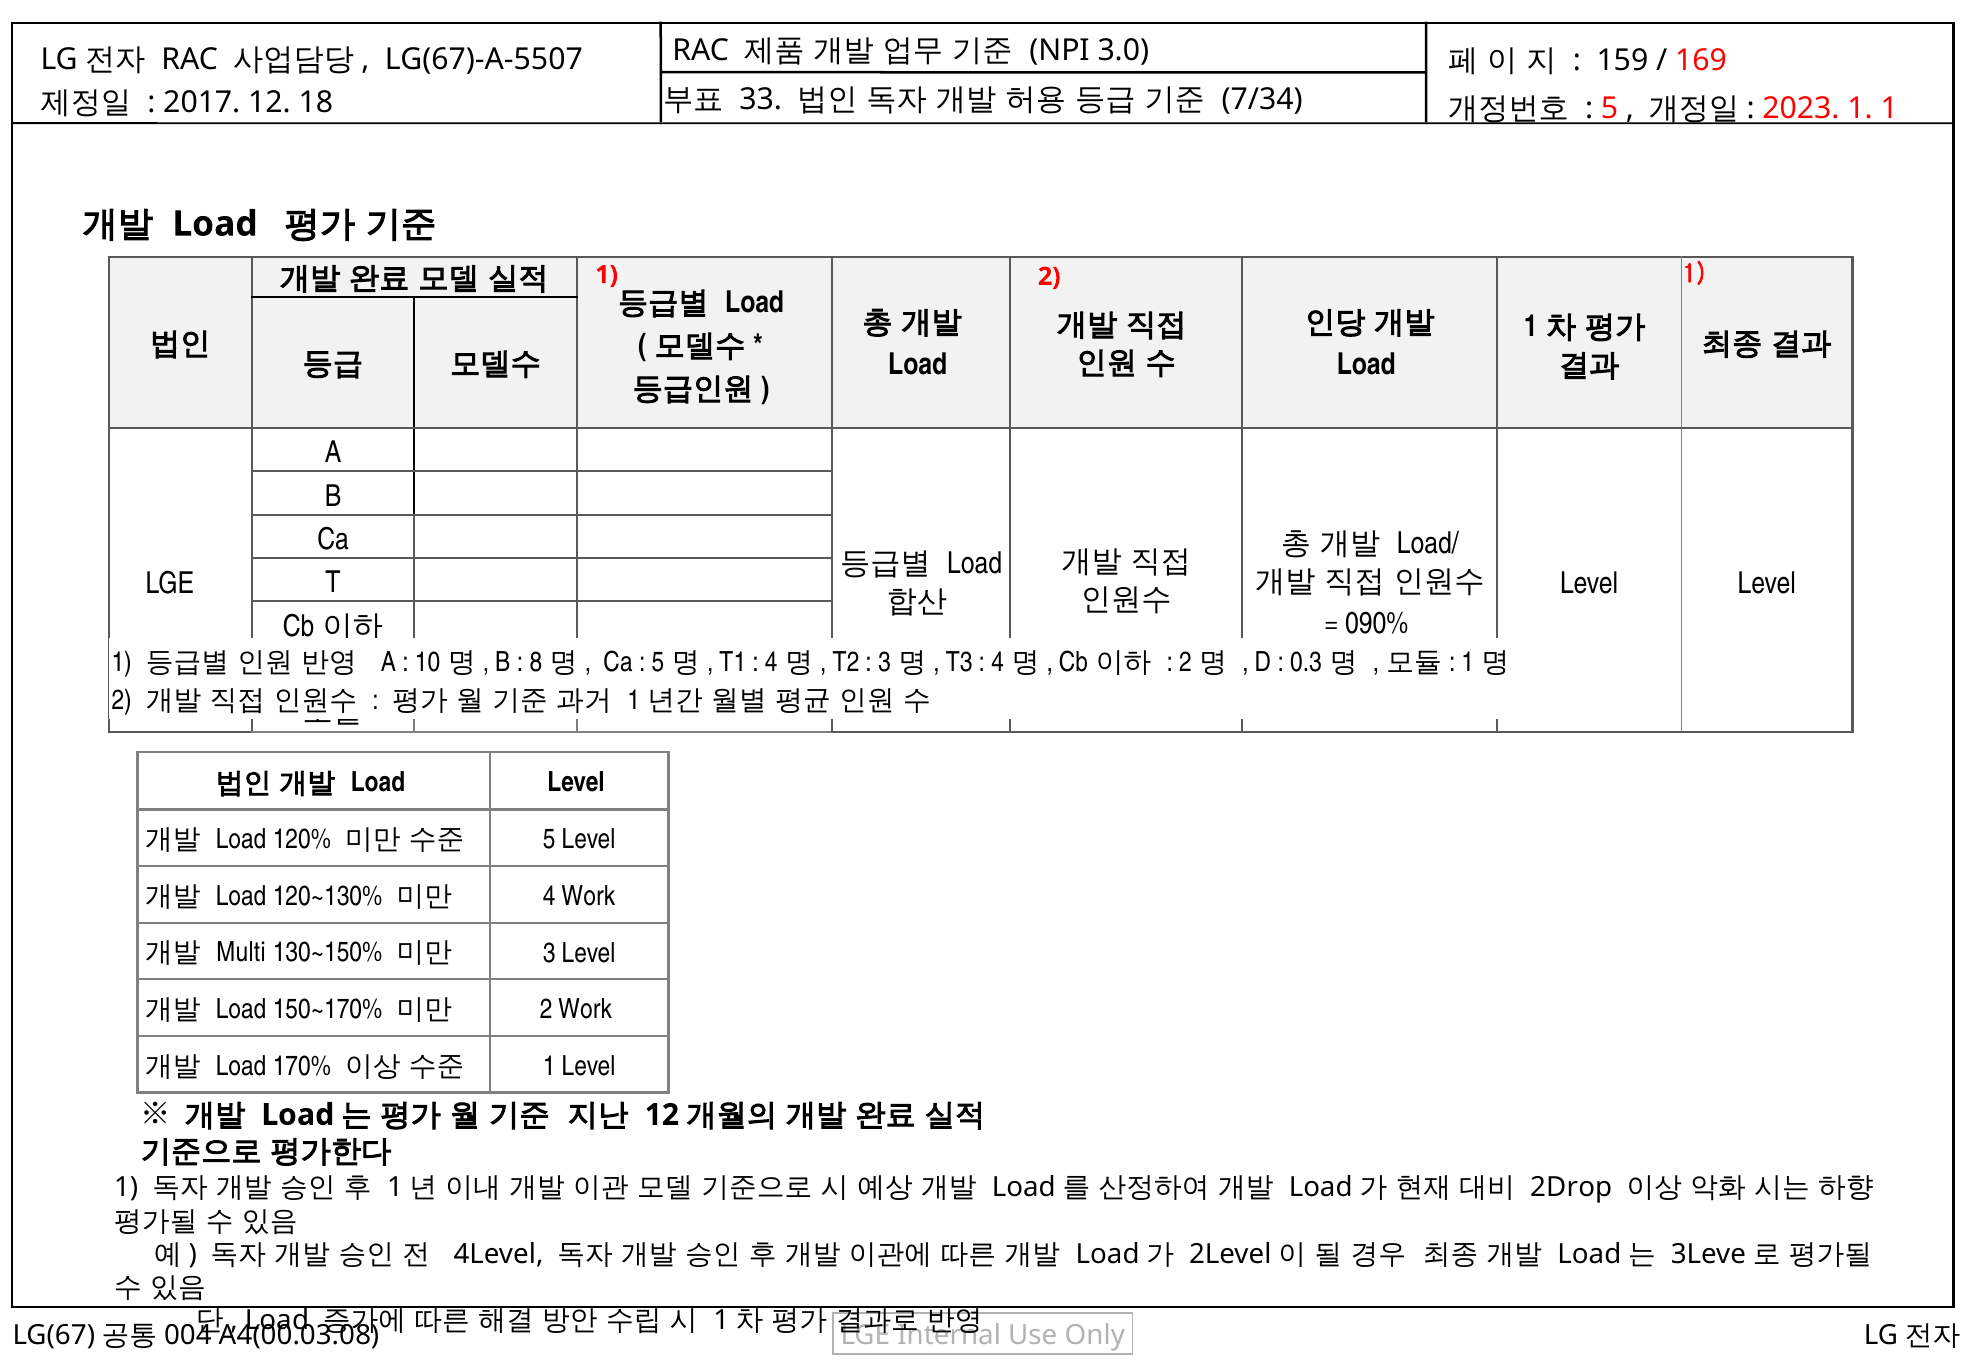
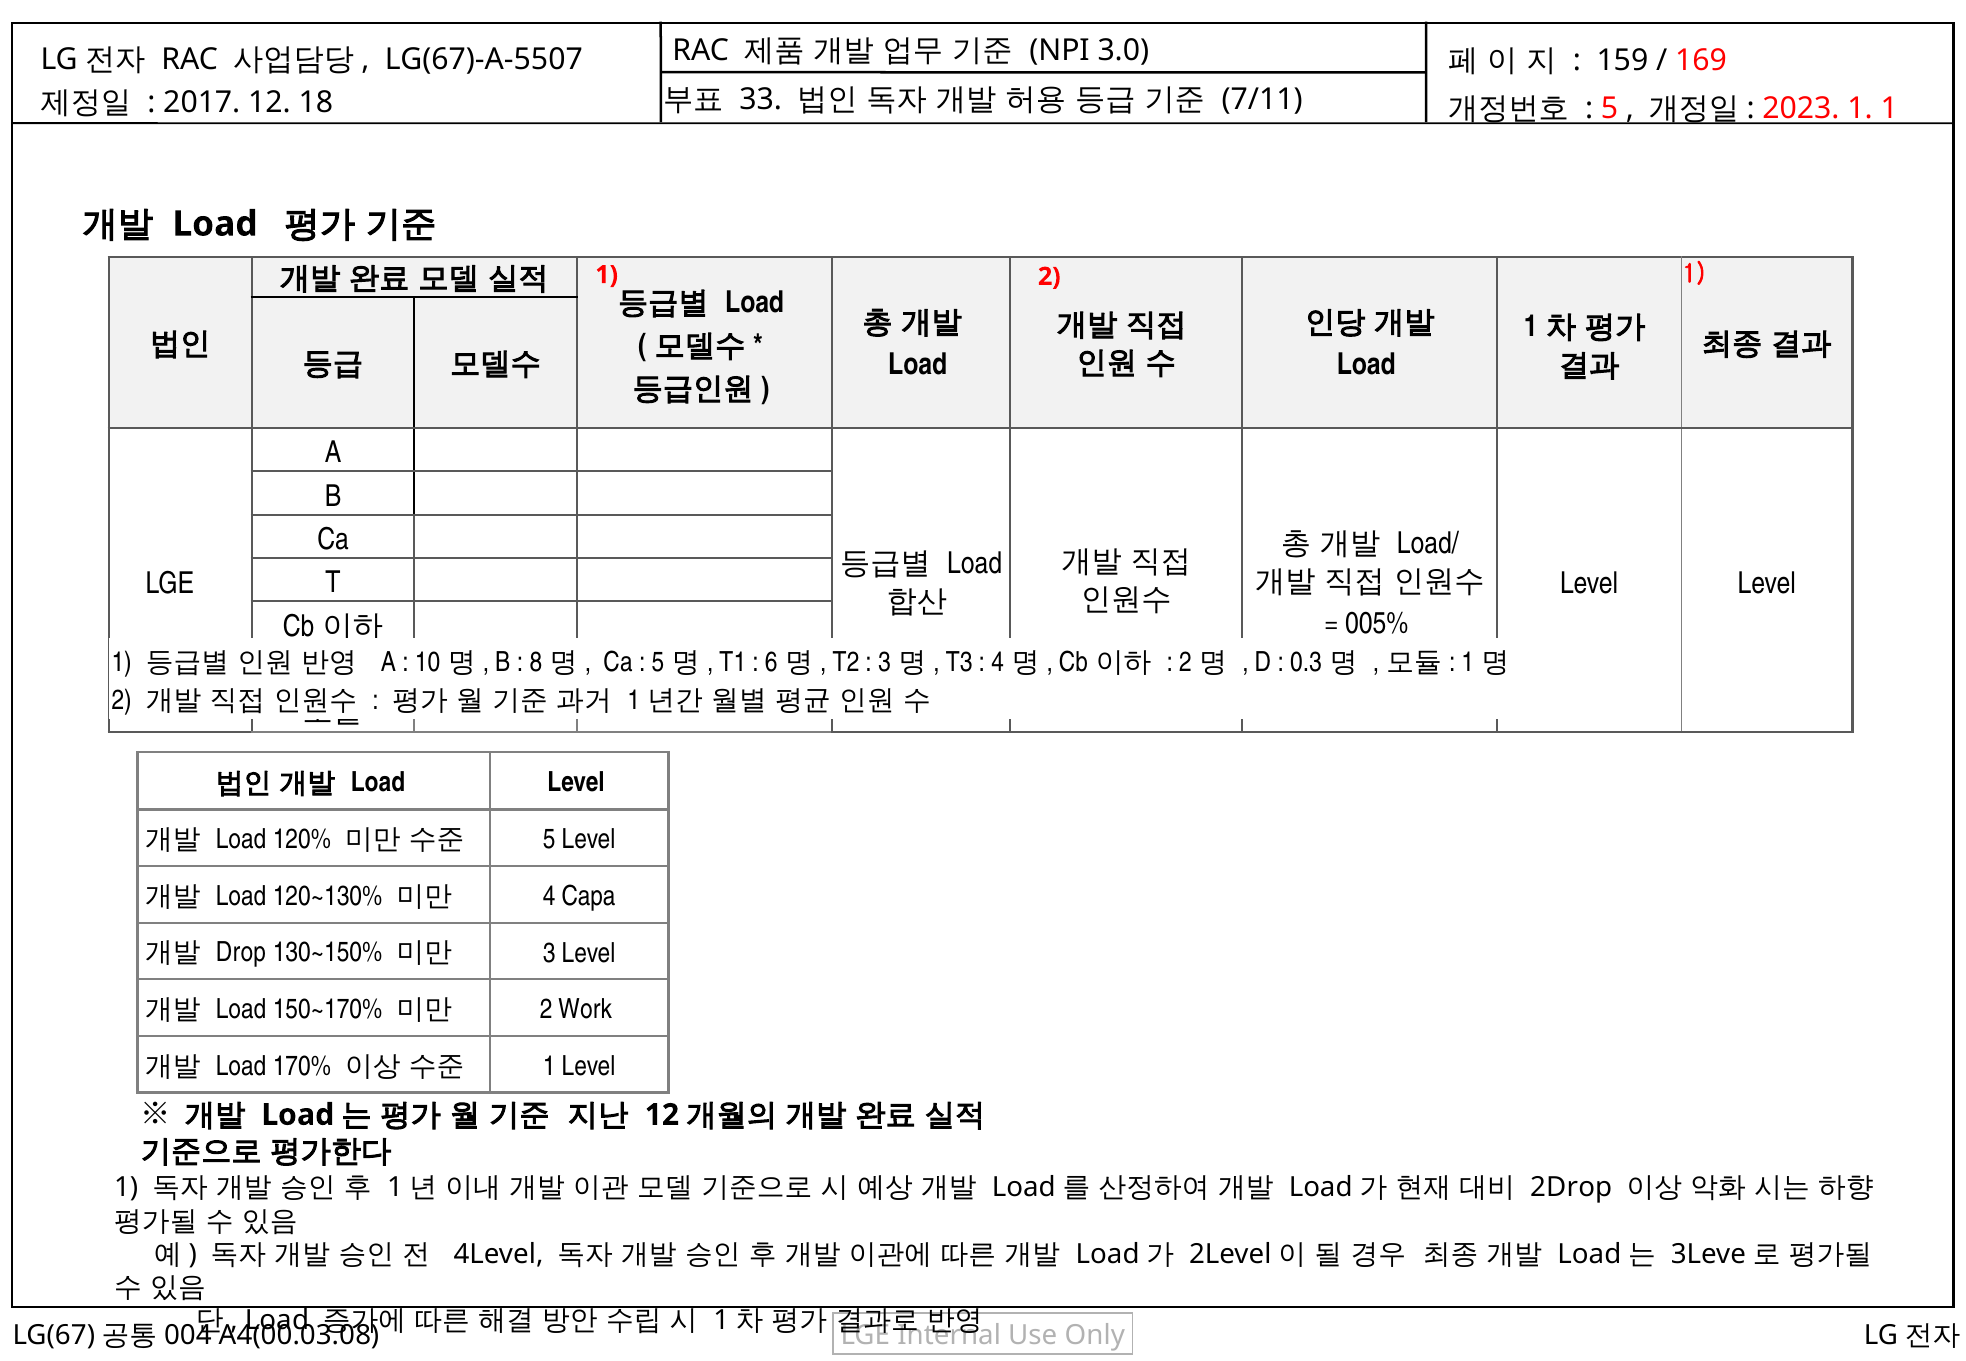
7/34: 7/34 -> 7/11 (1262, 99)
090%: 090% -> 005% (1377, 623)
4: 4 -> 6 (771, 662)
4 Work: Work -> Capa (589, 896)
Multi: Multi -> Drop (241, 953)
